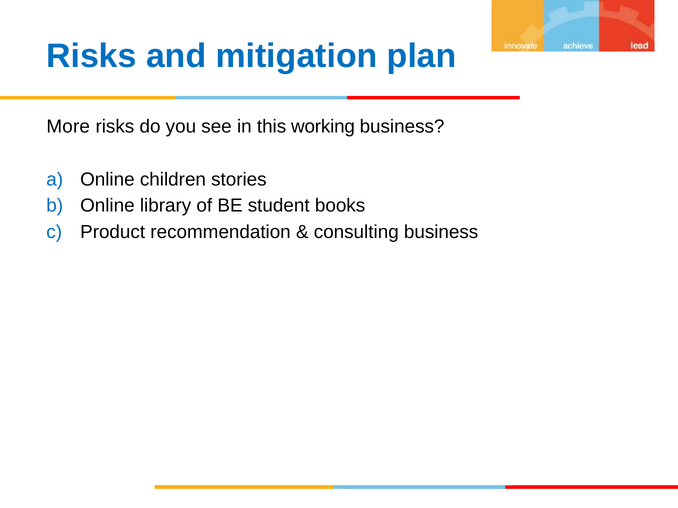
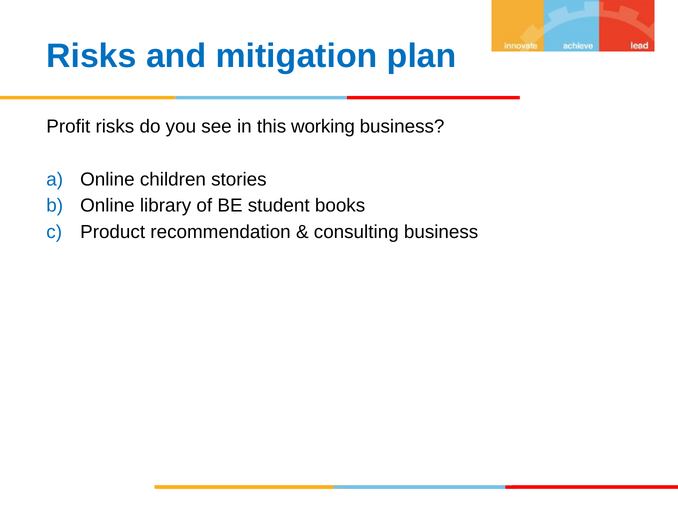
More: More -> Profit (68, 127)
